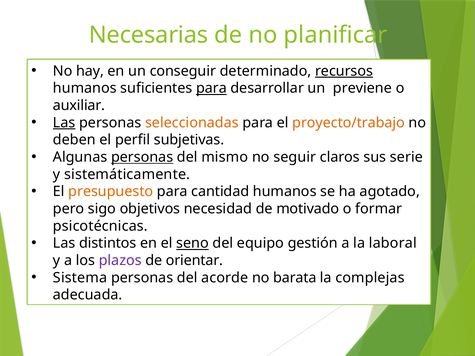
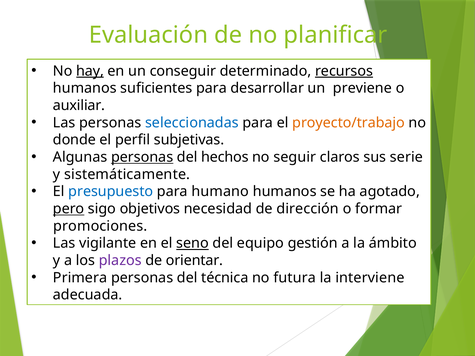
Necesarias: Necesarias -> Evaluación (148, 35)
hay underline: none -> present (90, 71)
para underline: present -> none (211, 88)
Las underline: present -> none (64, 123)
seleccionadas colour: orange -> blue (192, 123)
deben: deben -> donde (74, 140)
mismo: mismo -> hechos (225, 157)
presupuesto colour: orange -> blue (111, 192)
cantidad: cantidad -> humano (220, 192)
pero underline: none -> present (69, 209)
motivado: motivado -> dirección (308, 209)
psicotécnicas: psicotécnicas -> promociones (100, 226)
distintos: distintos -> vigilante (108, 243)
laboral: laboral -> ámbito (393, 243)
Sistema: Sistema -> Primera (80, 278)
acorde: acorde -> técnica (225, 278)
barata: barata -> futura (295, 278)
complejas: complejas -> interviene (370, 278)
